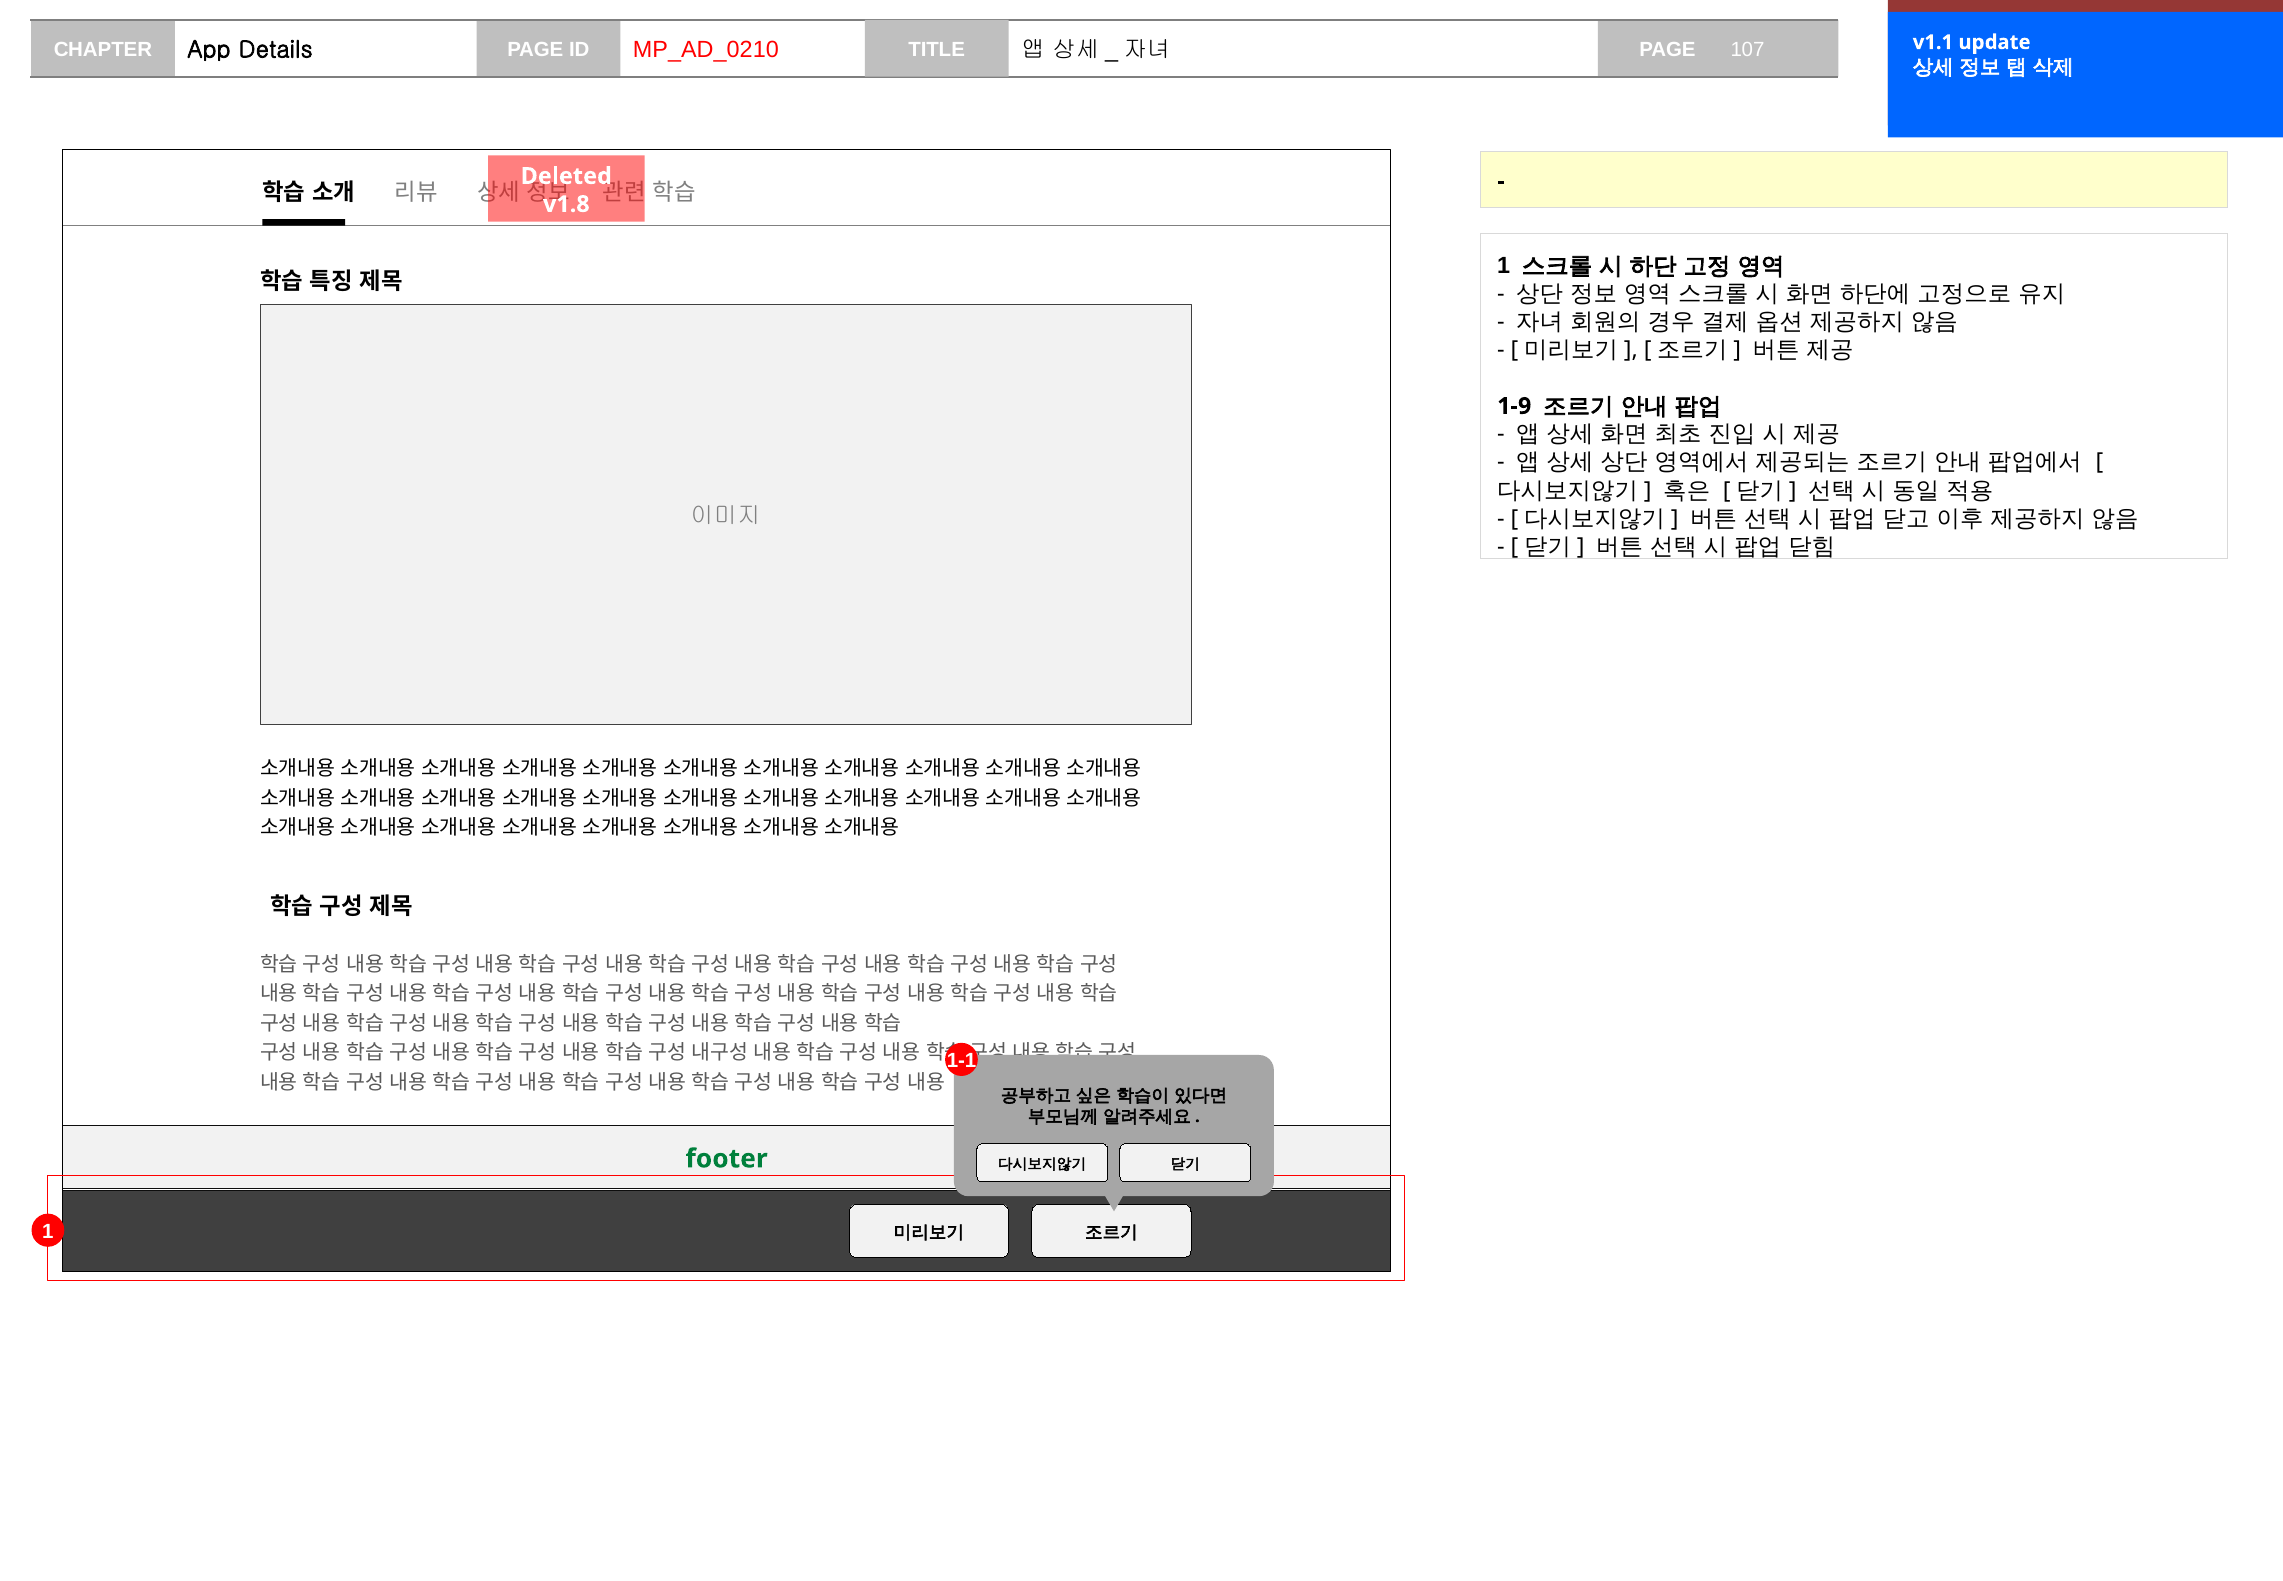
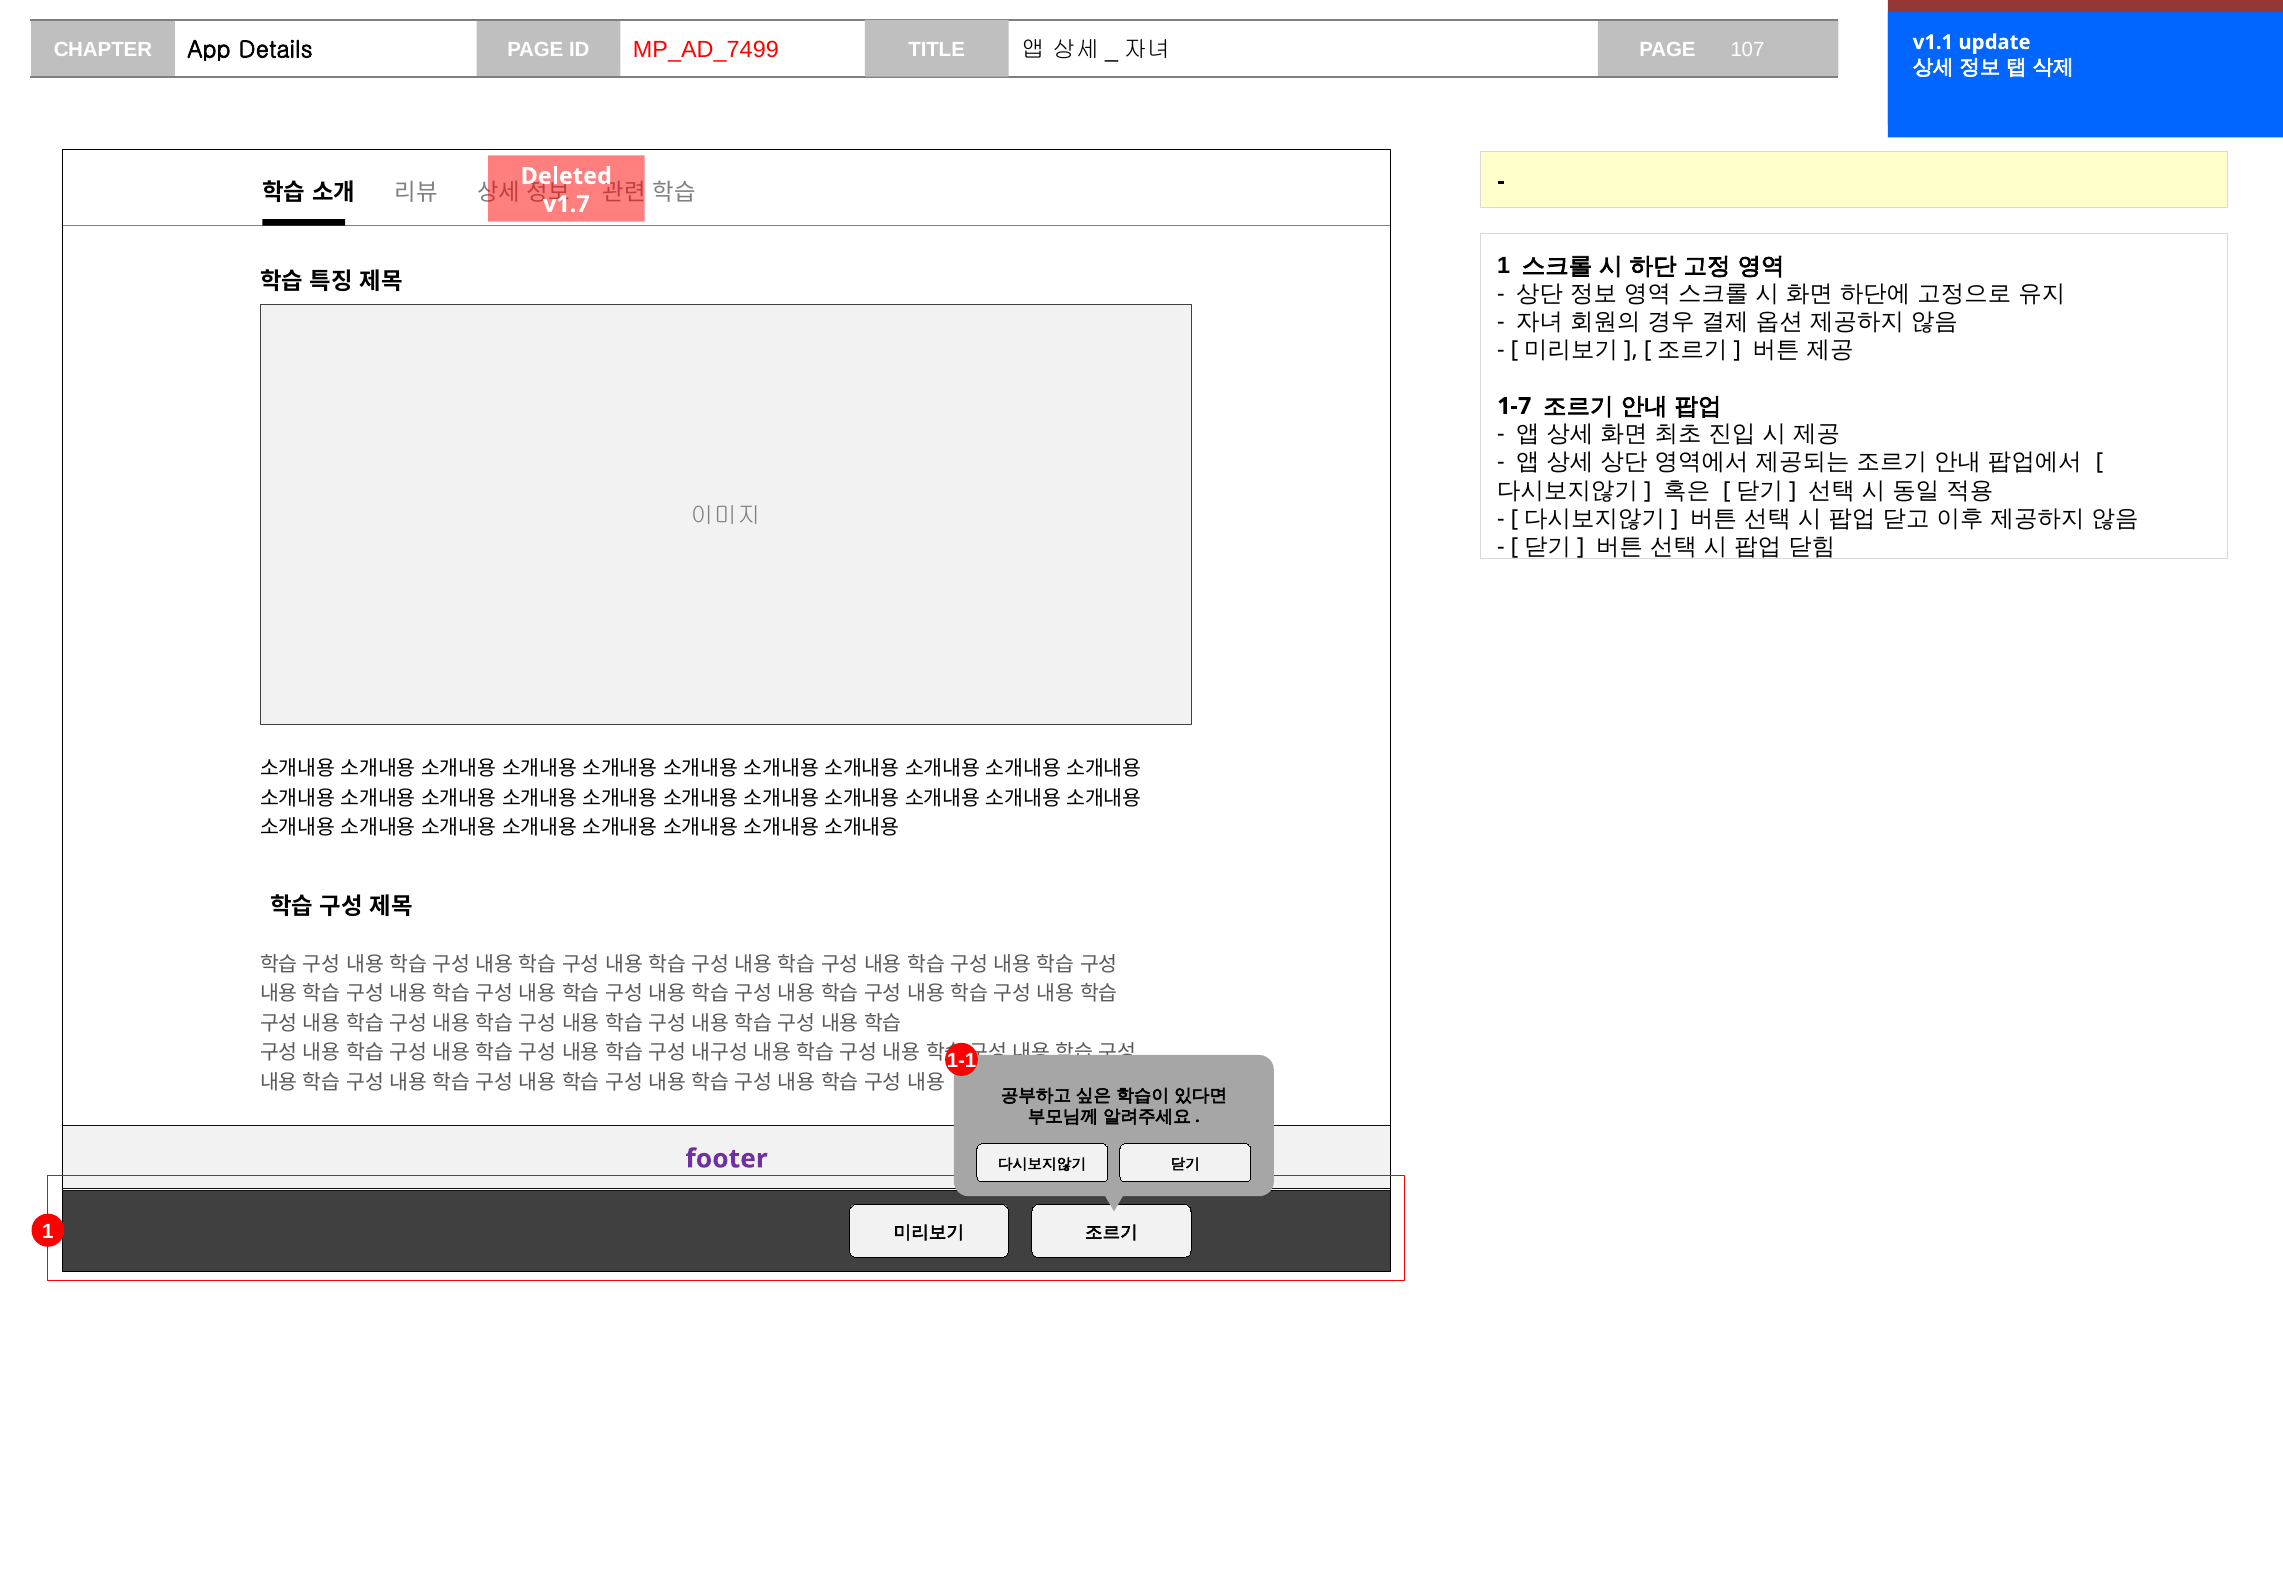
MP_AD_0210: MP_AD_0210 -> MP_AD_7499 (706, 50)
v1.8: v1.8 -> v1.7 (566, 204)
1-9: 1-9 -> 1-7 (1514, 406)
footer colour: green -> purple (727, 1158)
